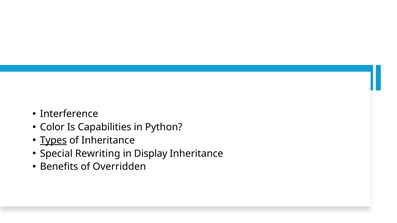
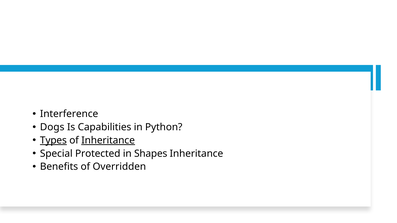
Color: Color -> Dogs (52, 127)
Inheritаnсe underline: none -> present (108, 141)
Rewriting: Rewriting -> Protected (98, 154)
Display: Display -> Shapes (151, 154)
